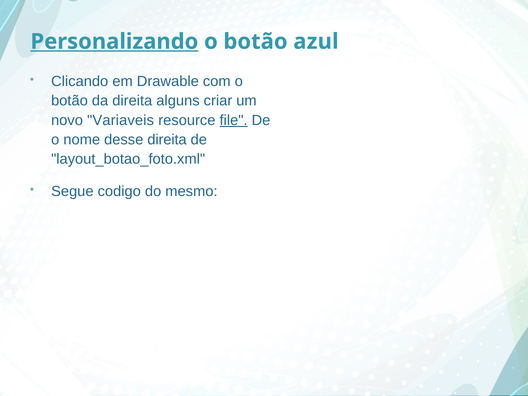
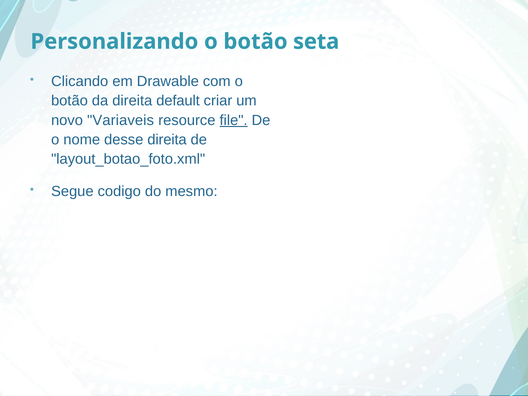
Personalizando underline: present -> none (114, 42)
azul: azul -> seta (316, 42)
alguns: alguns -> default (178, 101)
